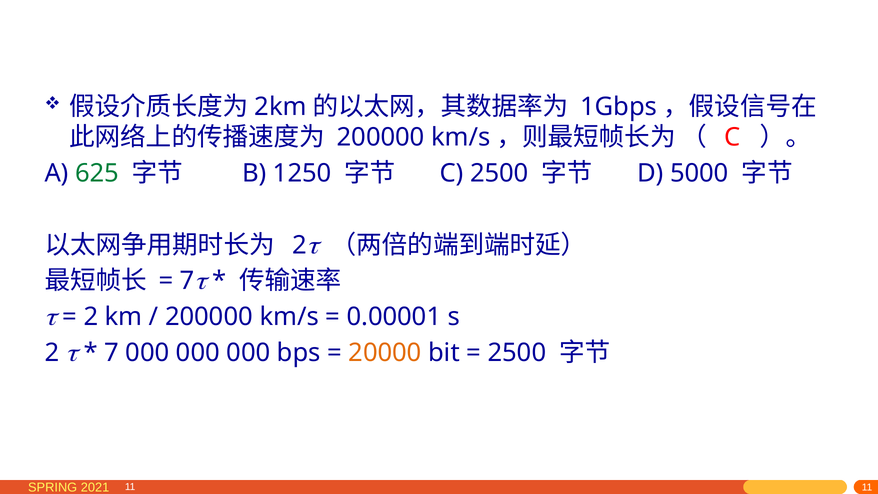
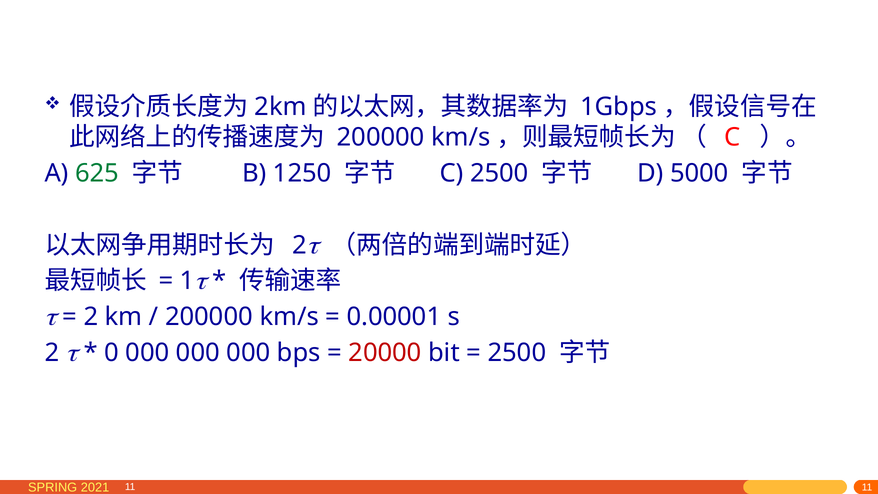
7: 7 -> 1 (187, 281)
7: 7 -> 0 (111, 353)
20000 colour: orange -> red (385, 353)
